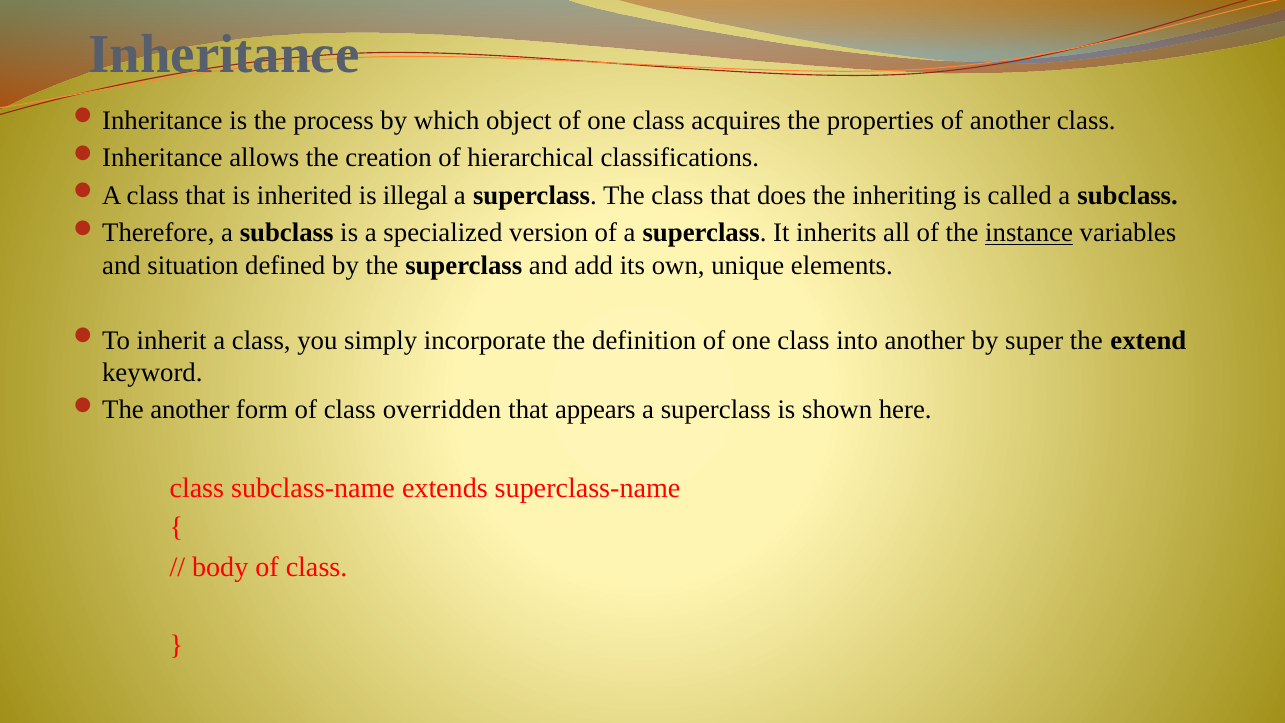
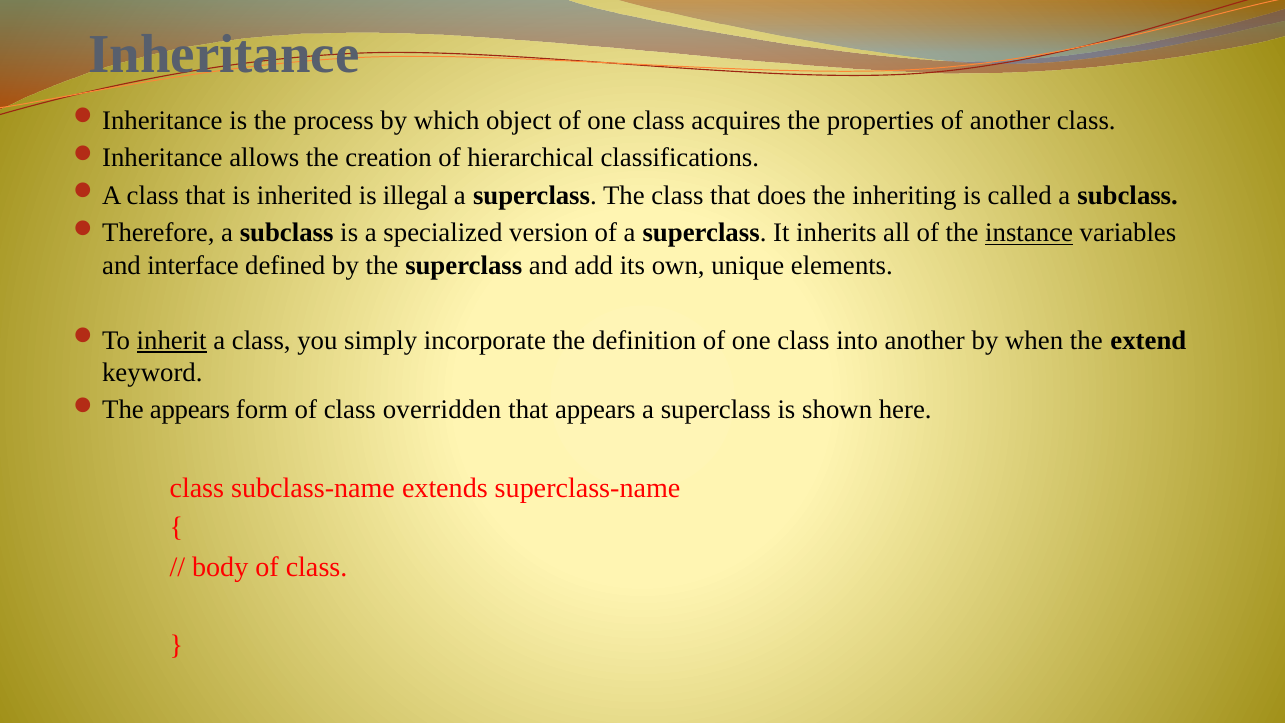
situation: situation -> interface (193, 265)
inherit underline: none -> present (172, 340)
super: super -> when (1034, 340)
another: another -> appears (190, 410)
